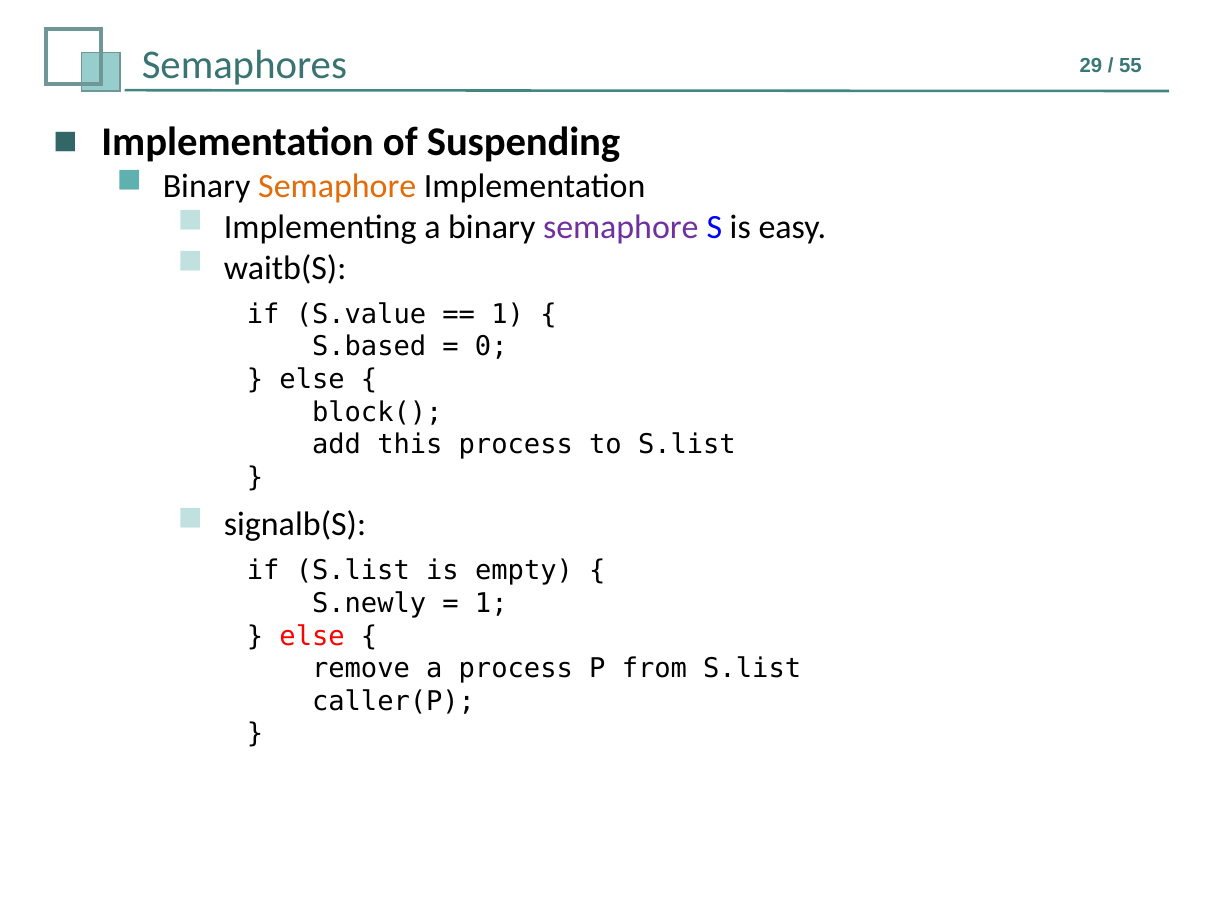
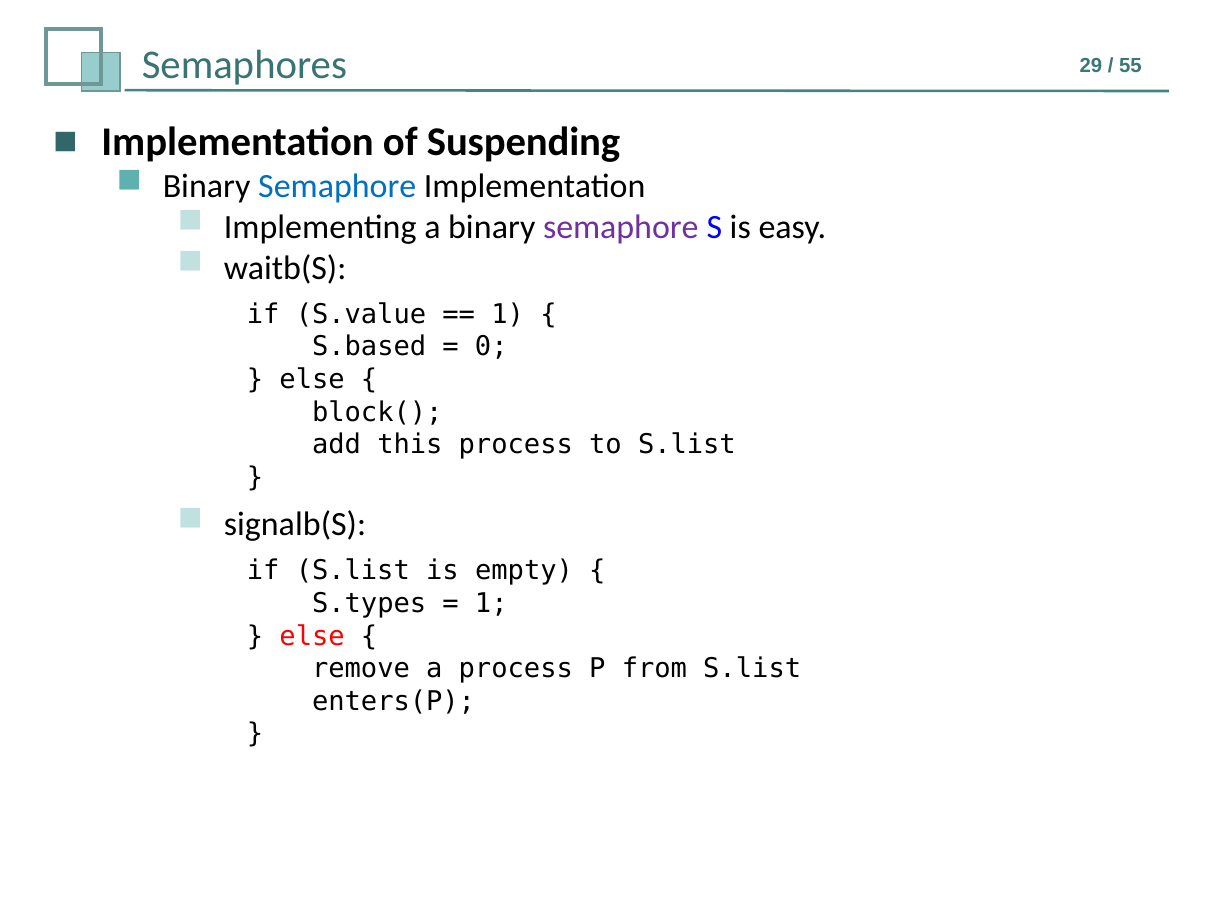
Semaphore colour: orange -> blue (337, 186)
S.newly: S.newly -> S.types (369, 603)
caller(P: caller(P -> enters(P (394, 701)
